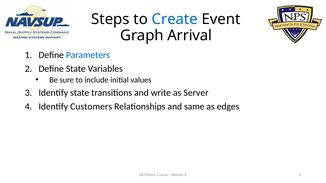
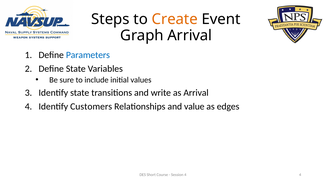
Create colour: blue -> orange (175, 19)
as Server: Server -> Arrival (196, 93)
same: same -> value (194, 107)
